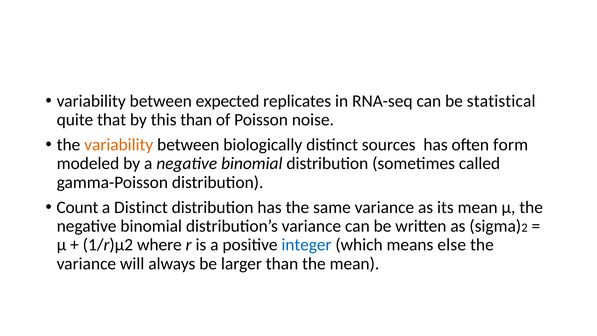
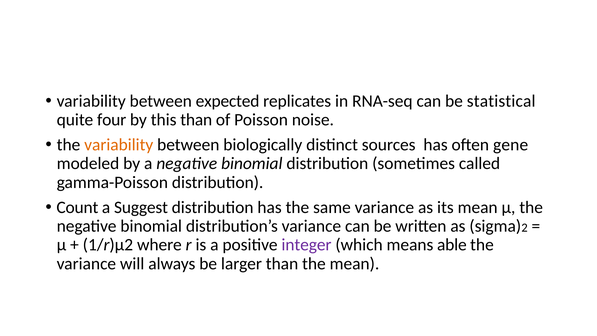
that: that -> four (112, 120)
form: form -> gene (511, 145)
a Distinct: Distinct -> Suggest (141, 207)
integer colour: blue -> purple (306, 245)
else: else -> able (452, 245)
